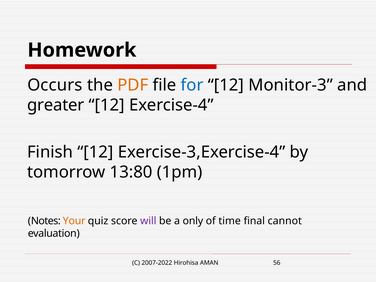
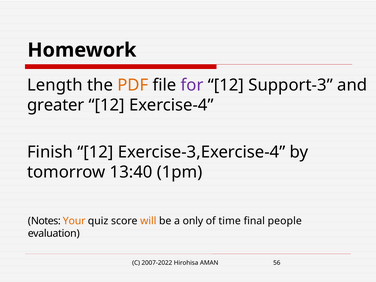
Occurs: Occurs -> Length (55, 85)
for colour: blue -> purple (192, 85)
Monitor-3: Monitor-3 -> Support-3 (291, 85)
13:80: 13:80 -> 13:40 (131, 172)
will colour: purple -> orange (148, 221)
cannot: cannot -> people (285, 221)
